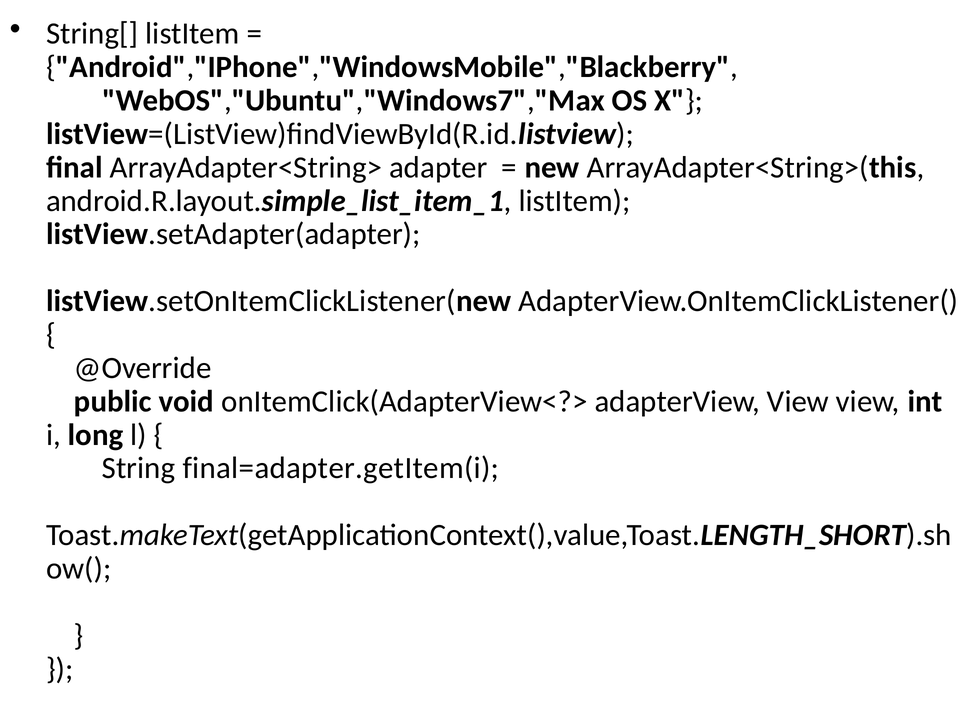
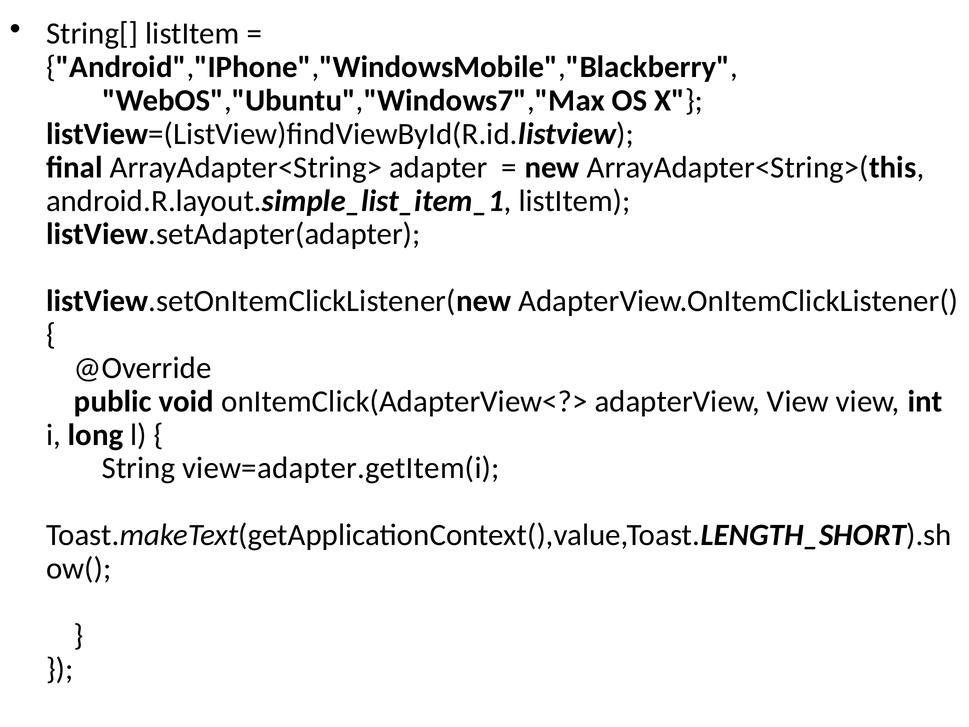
final=adapter.getItem(i: final=adapter.getItem(i -> view=adapter.getItem(i (341, 468)
